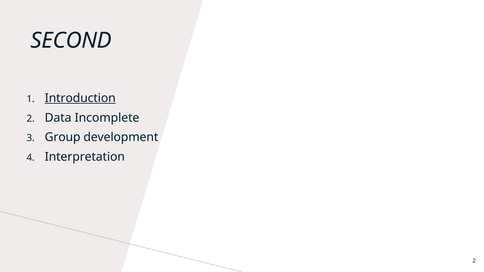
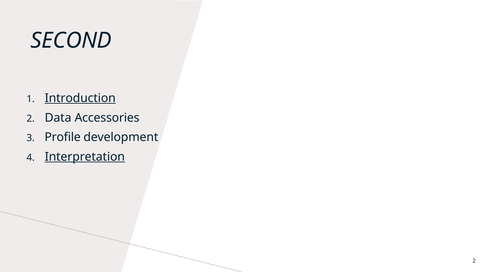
Incomplete: Incomplete -> Accessories (107, 118)
Group: Group -> Profile (63, 137)
Interpretation underline: none -> present (85, 157)
